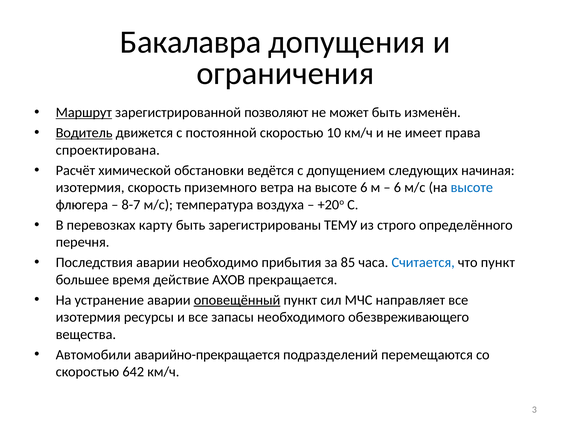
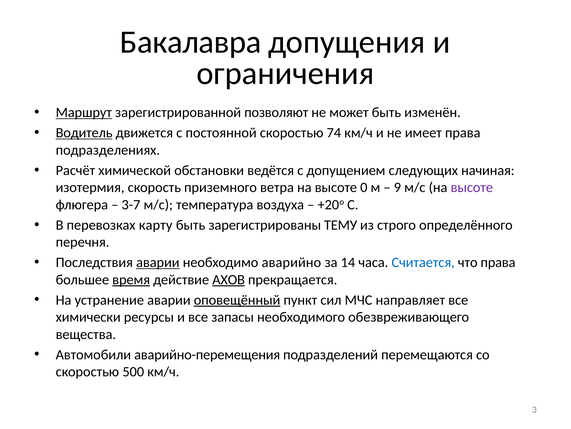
10: 10 -> 74 (334, 133)
спроектирована: спроектирована -> подразделениях (108, 150)
высоте 6: 6 -> 0 (364, 187)
6: 6 -> 9 (397, 187)
высоте colour: blue -> purple (472, 187)
8-7: 8-7 -> 3-7 (131, 204)
аварии underline: none -> present (158, 262)
прибытия: прибытия -> аварийно (291, 262)
85: 85 -> 14 (348, 262)
что пункт: пункт -> права (498, 262)
время underline: none -> present (131, 279)
АХОВ underline: none -> present (229, 279)
изотермия: изотермия -> химически (88, 317)
аварийно-прекращается: аварийно-прекращается -> аварийно-перемещения (207, 354)
642: 642 -> 500 (133, 371)
